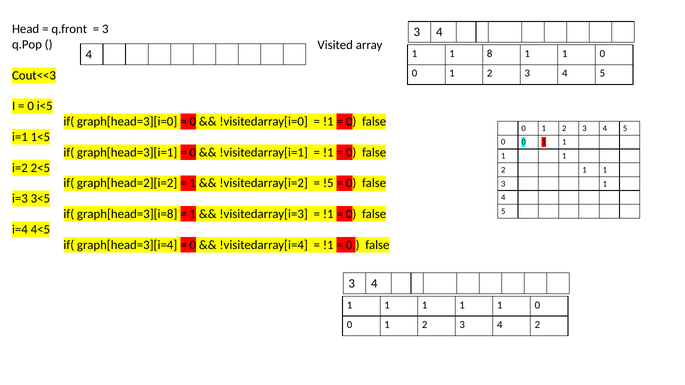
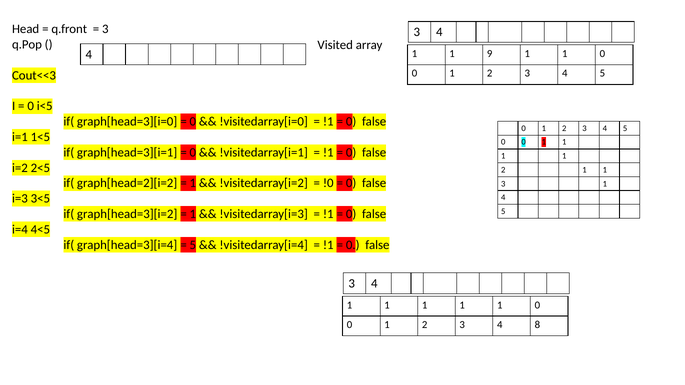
8: 8 -> 9 (490, 54)
!5: !5 -> !0 (328, 183)
graph[head=3][i=8: graph[head=3][i=8 -> graph[head=3][i=2 (127, 214)
0: 0 -> 5 (193, 245)
4 2: 2 -> 8 (537, 325)
